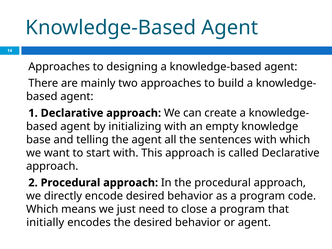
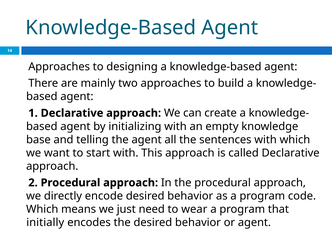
close: close -> wear (194, 209)
